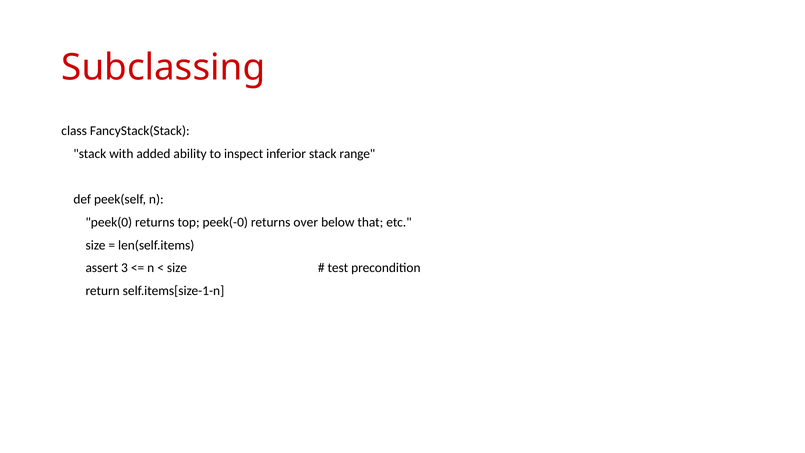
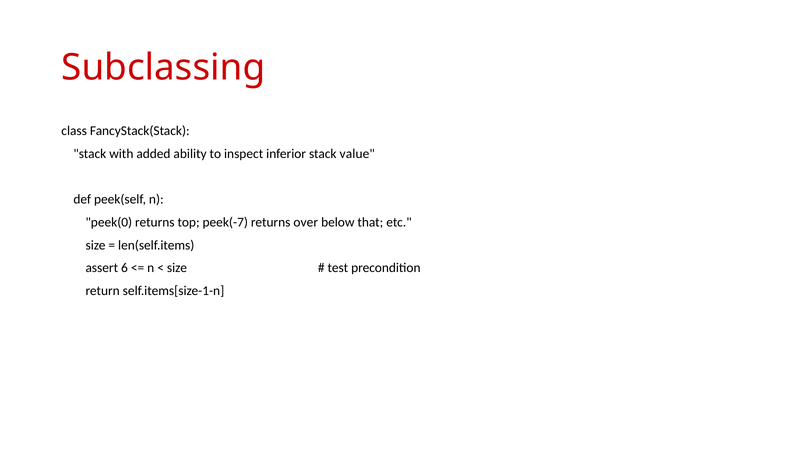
range: range -> value (357, 154)
peek(-0: peek(-0 -> peek(-7 (225, 222)
3: 3 -> 6 (125, 268)
